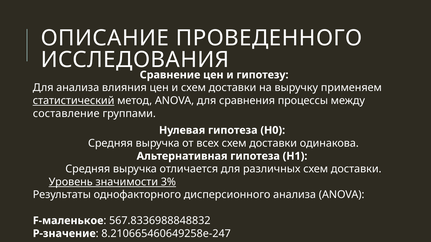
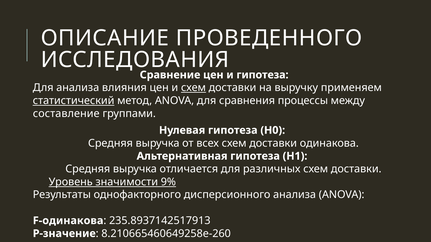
и гипотезу: гипотезу -> гипотеза (262, 75)
схем underline: none -> present (193, 88)
3%: 3% -> 9% (168, 182)
F-маленькое: F-маленькое -> F-одинакова (68, 221)
567.8336988848832: 567.8336988848832 -> 235.8937142517913 (160, 221)
8.210665460649258e-247: 8.210665460649258e-247 -> 8.210665460649258e-260 (166, 234)
